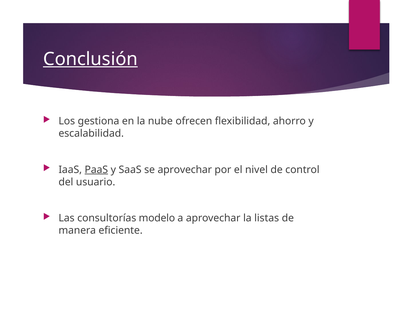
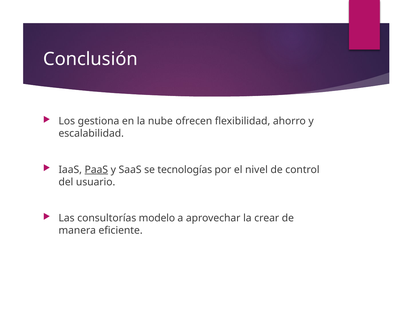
Conclusión underline: present -> none (90, 59)
se aprovechar: aprovechar -> tecnologías (185, 170)
listas: listas -> crear (267, 218)
